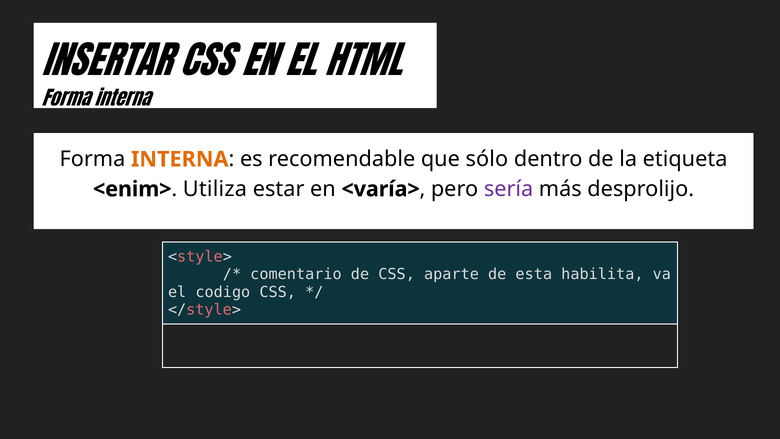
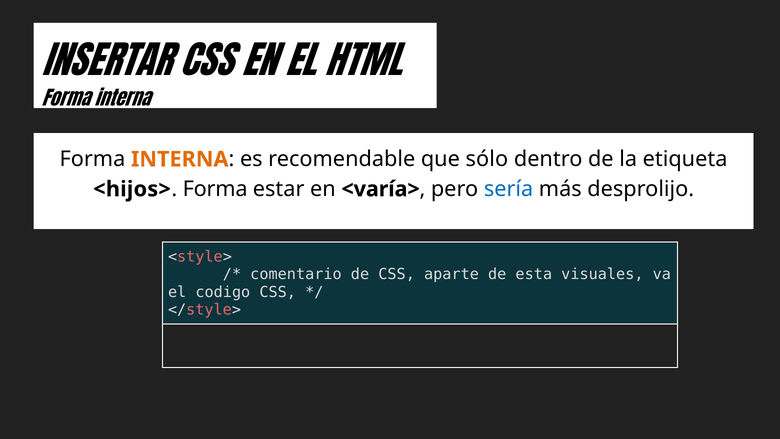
<enim>: <enim> -> <hijos> (132, 189)
Utiliza: Utiliza -> Forma (215, 189)
sería colour: purple -> blue (509, 189)
habilita: habilita -> visuales (602, 274)
